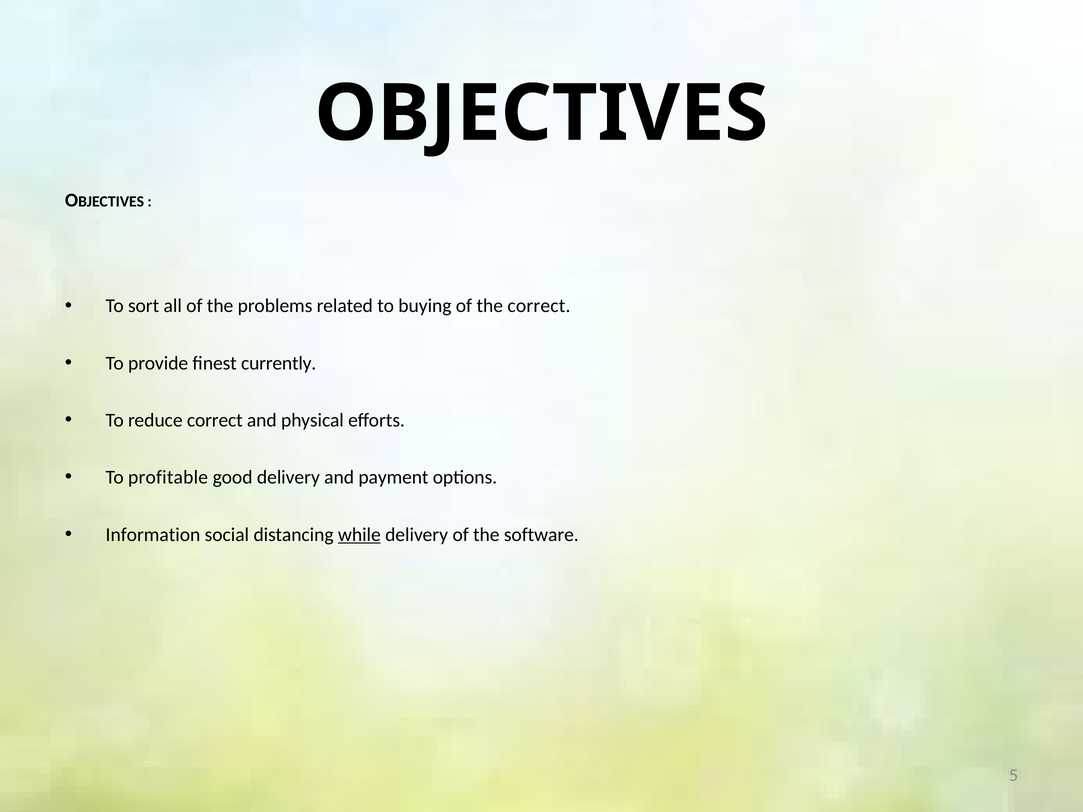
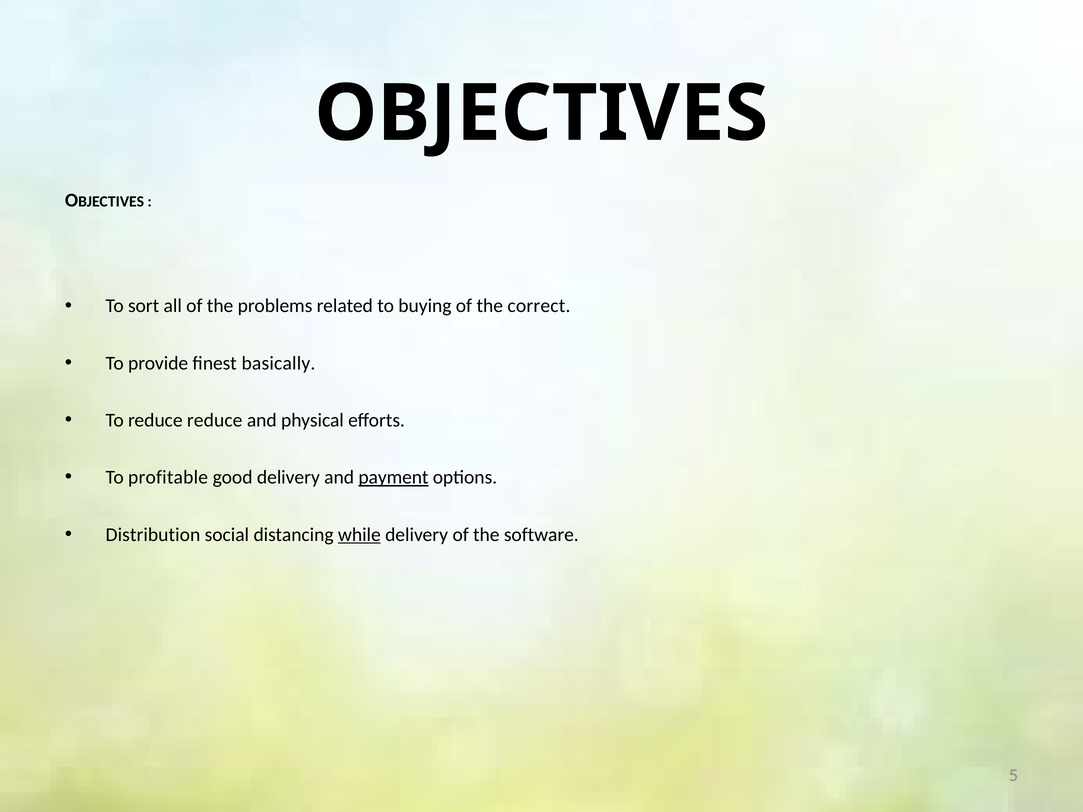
currently: currently -> basically (278, 363)
reduce correct: correct -> reduce (215, 420)
payment underline: none -> present (393, 478)
Information: Information -> Distribution (153, 535)
